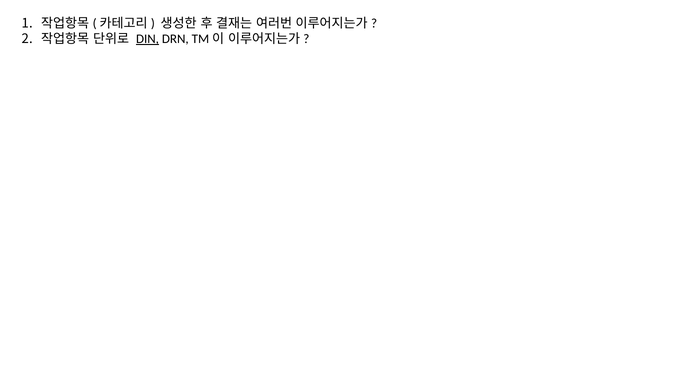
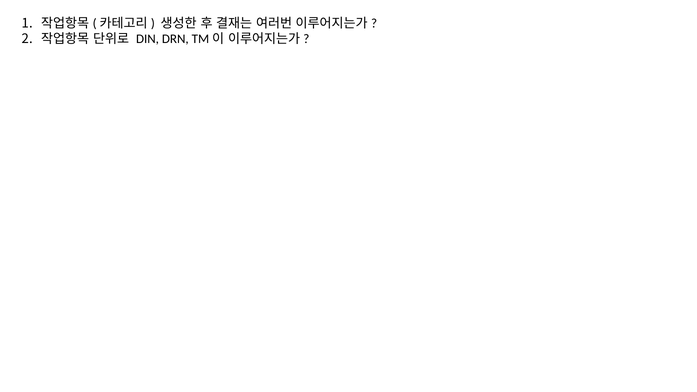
DIN underline: present -> none (147, 39)
